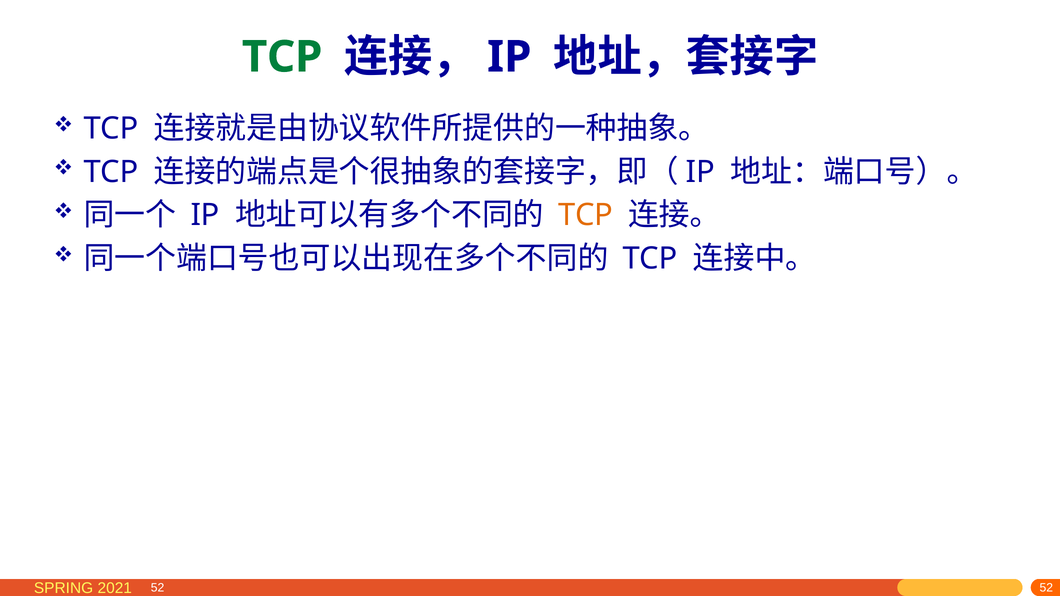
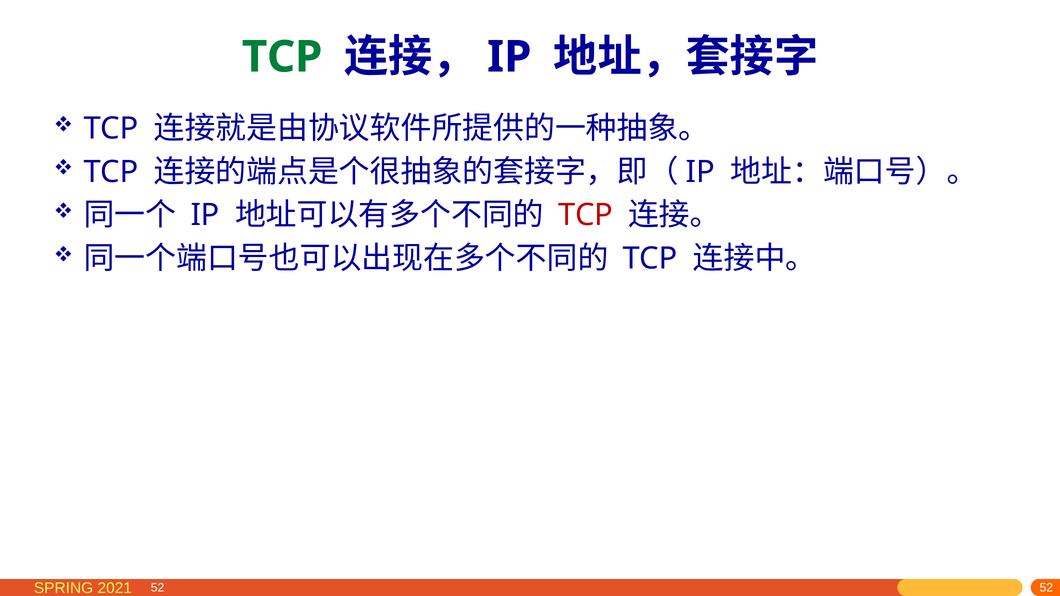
TCP colour: orange -> red (586, 215)
